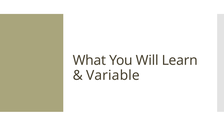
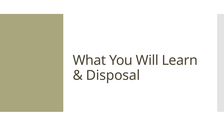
Variable: Variable -> Disposal (113, 75)
